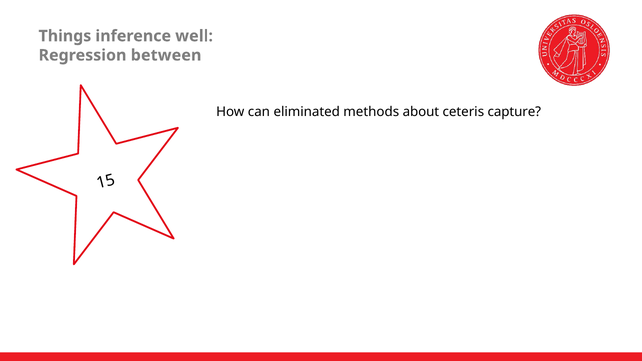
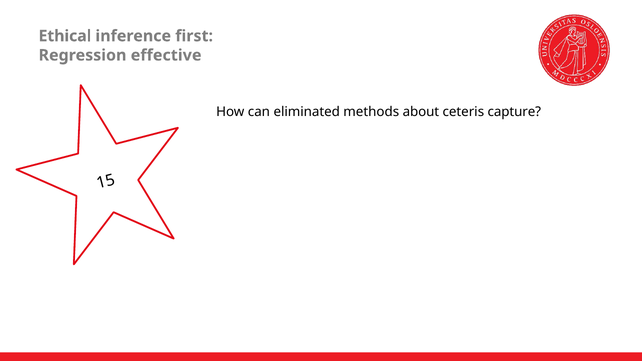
Things: Things -> Ethical (65, 36)
well: well -> first (194, 36)
between: between -> effective (166, 55)
